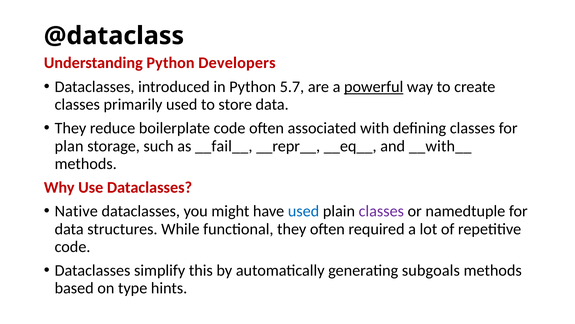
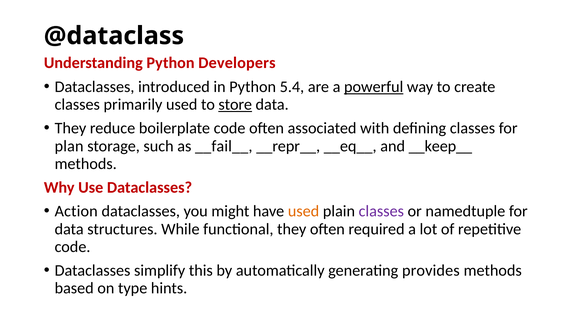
5.7: 5.7 -> 5.4 (292, 87)
store underline: none -> present (235, 104)
__with__: __with__ -> __keep__ (440, 146)
Native: Native -> Action (76, 211)
used colour: blue -> orange (304, 211)
subgoals: subgoals -> provides (431, 270)
